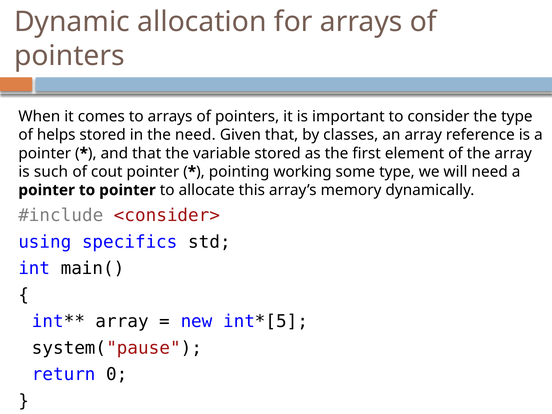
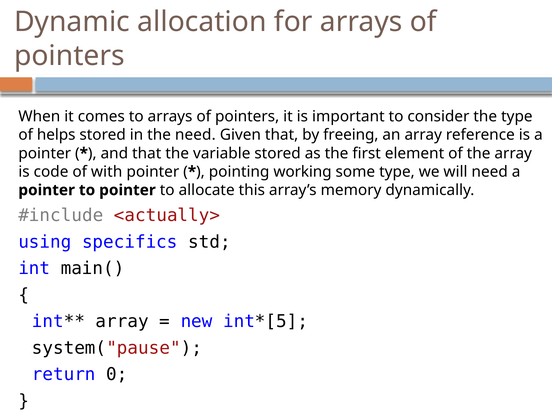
classes: classes -> freeing (351, 135)
such: such -> code (51, 172)
cout: cout -> with (107, 172)
<consider>: <consider> -> <actually> (167, 215)
